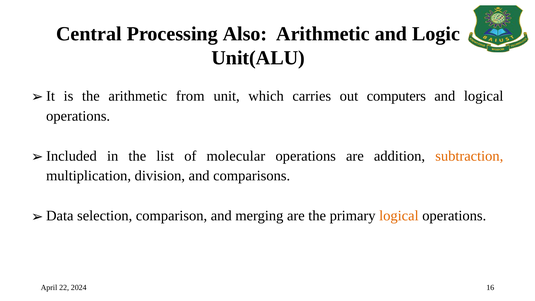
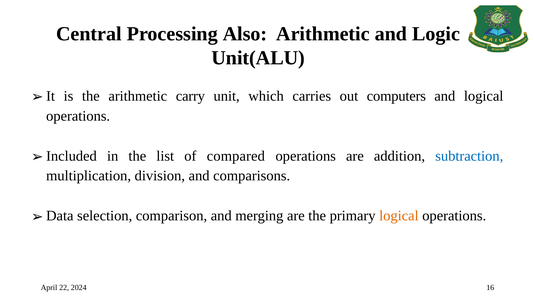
from: from -> carry (190, 96)
molecular: molecular -> compared (236, 156)
subtraction colour: orange -> blue (469, 156)
